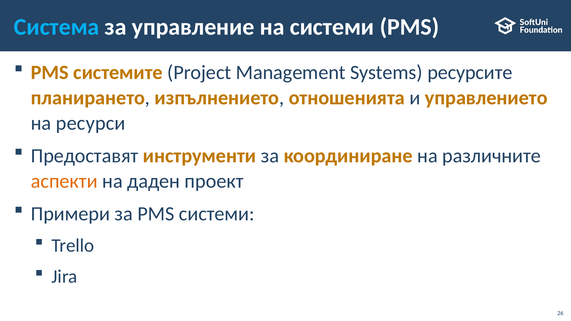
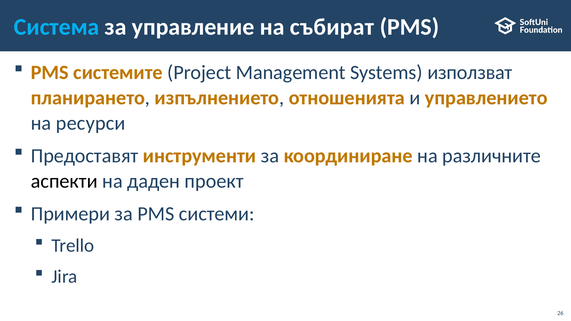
на системи: системи -> събират (332, 27)
ресурсите: ресурсите -> използват (470, 72)
аспекти colour: orange -> black (64, 181)
